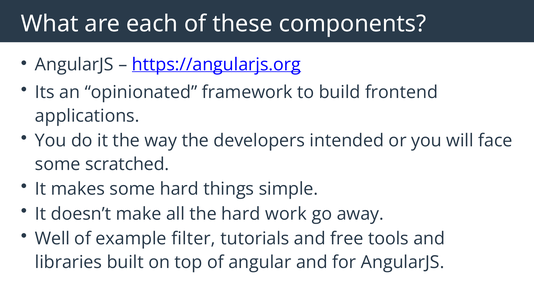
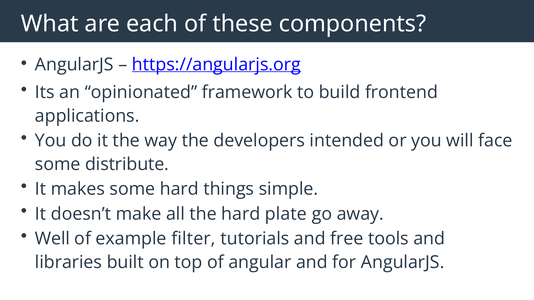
scratched: scratched -> distribute (127, 164)
work: work -> plate (286, 214)
